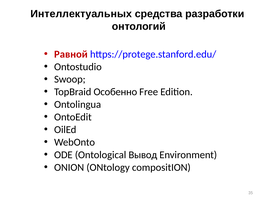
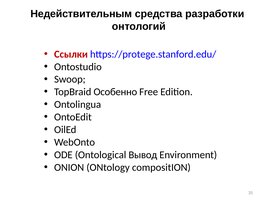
Интеллектуальных: Интеллектуальных -> Недействительным (81, 14)
Равной: Равной -> Ссылки (71, 54)
